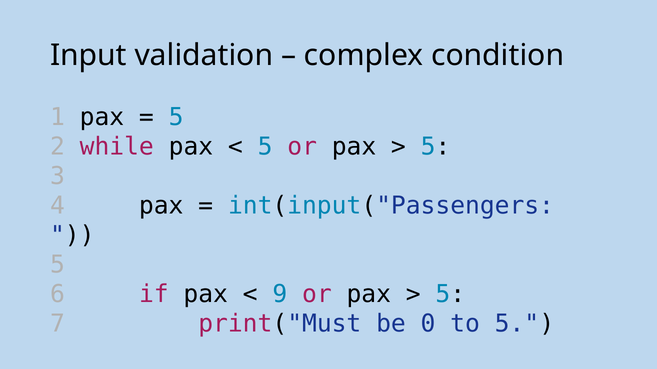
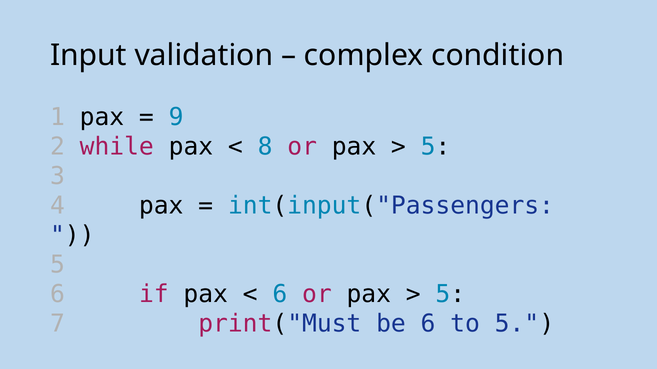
5: 5 -> 9 (176, 117)
5: 5 -> 8 (265, 147)
9: 9 -> 6 (280, 295)
be 0: 0 -> 6 (428, 324)
